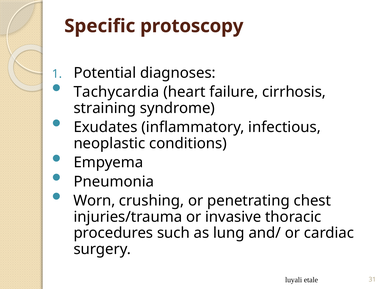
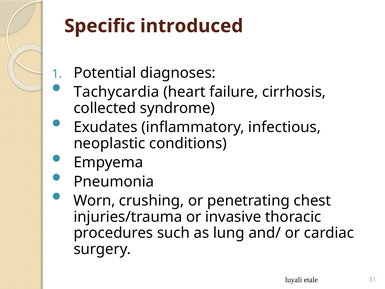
protoscopy: protoscopy -> introduced (192, 26)
straining: straining -> collected (105, 108)
